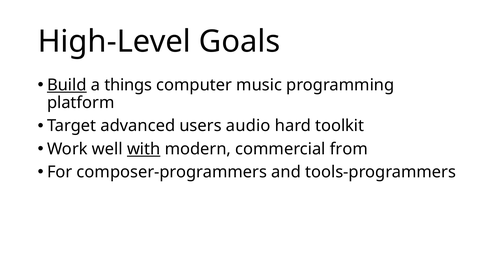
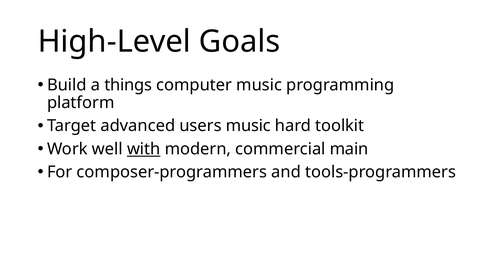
Build underline: present -> none (67, 85)
users audio: audio -> music (248, 126)
from: from -> main (349, 149)
